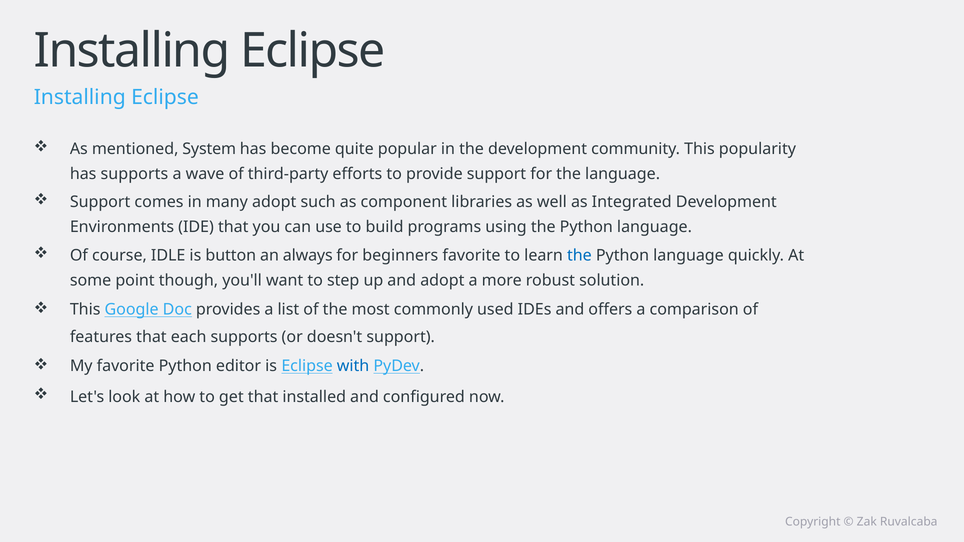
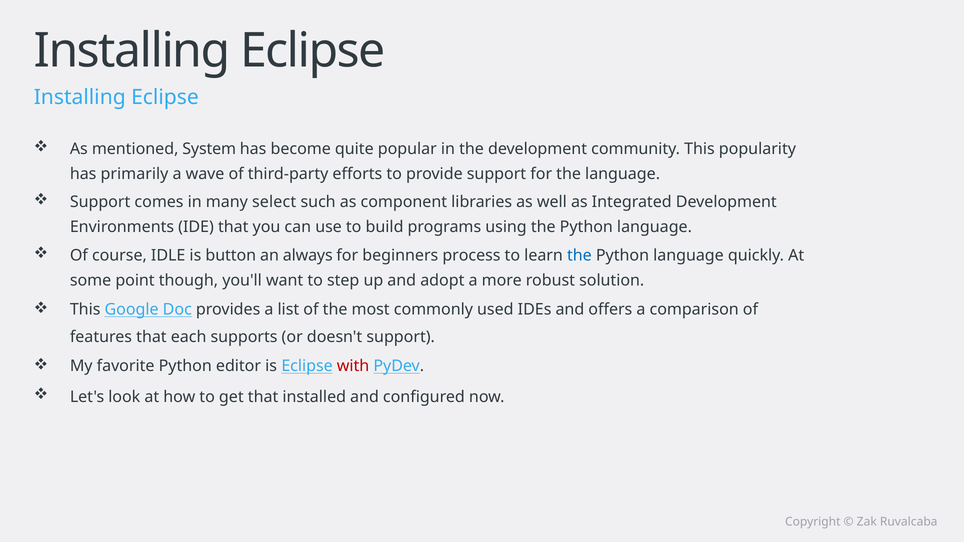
has supports: supports -> primarily (134, 174)
many adopt: adopt -> select (274, 202)
beginners favorite: favorite -> process (471, 256)
with colour: blue -> red (353, 366)
